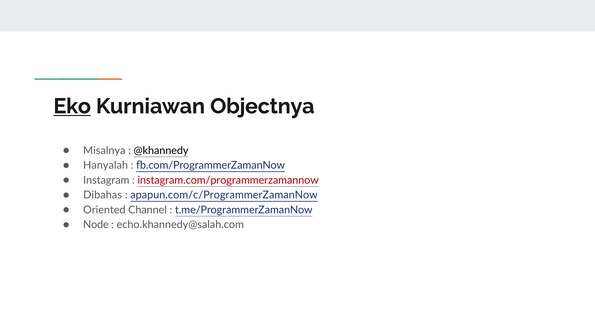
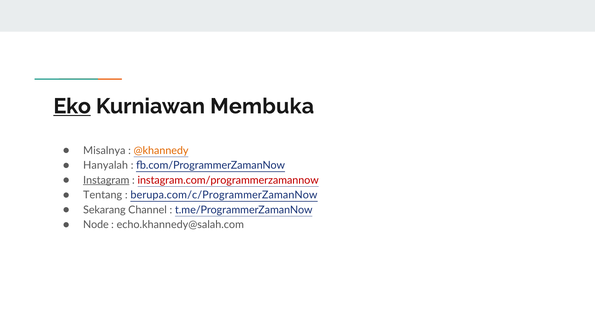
Objectnya: Objectnya -> Membuka (262, 106)
@khannedy colour: black -> orange (161, 150)
Instagram underline: none -> present (106, 180)
Dibahas: Dibahas -> Tentang (103, 195)
apapun.com/c/ProgrammerZamanNow: apapun.com/c/ProgrammerZamanNow -> berupa.com/c/ProgrammerZamanNow (224, 195)
Oriented: Oriented -> Sekarang (104, 210)
